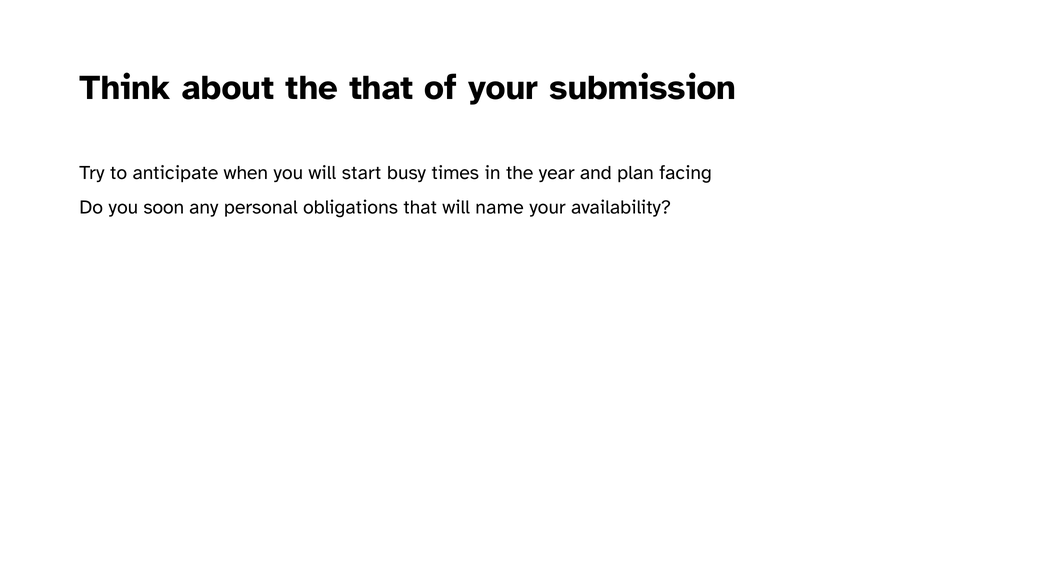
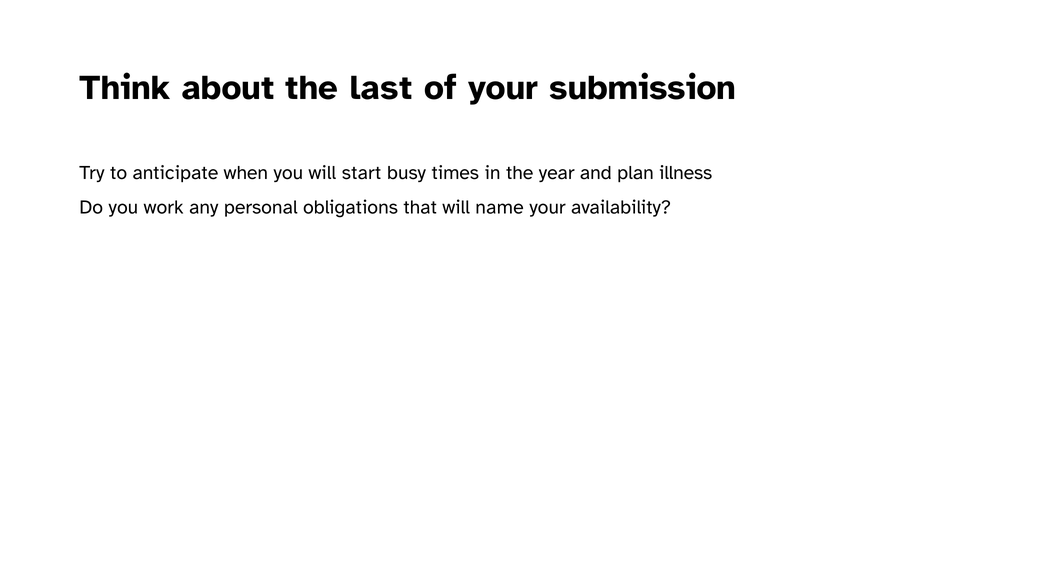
the that: that -> last (381, 88)
facing: facing -> illness (686, 173)
soon: soon -> work (164, 207)
